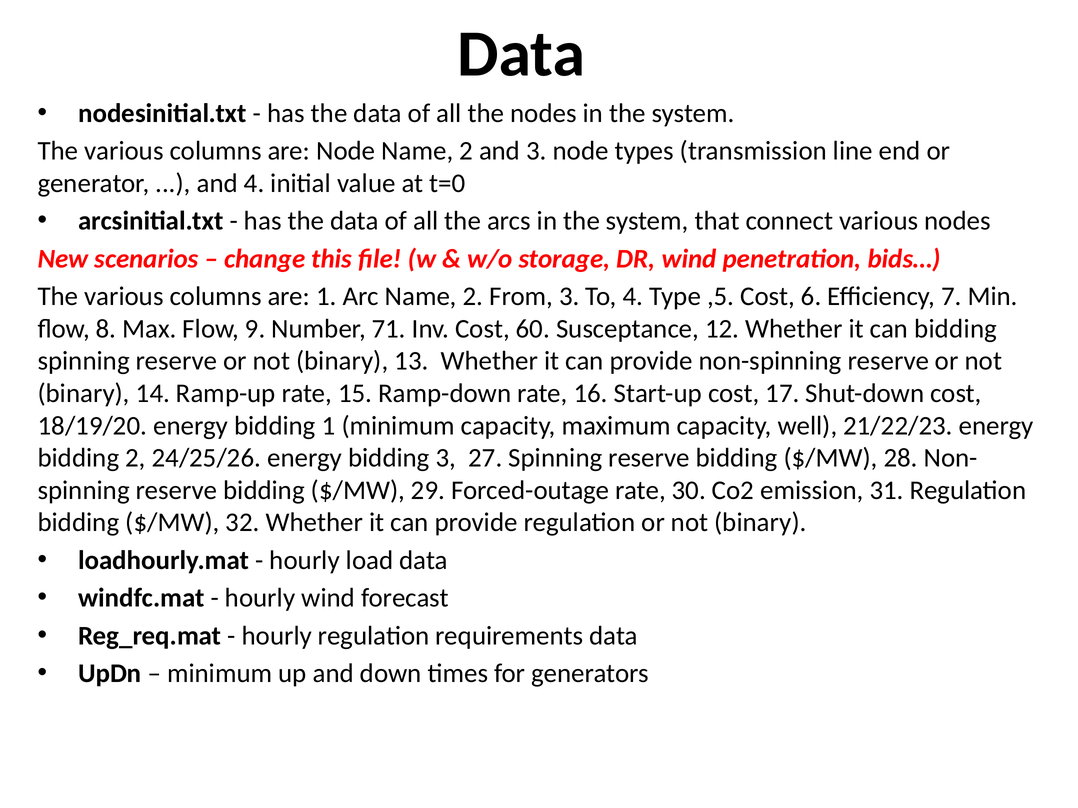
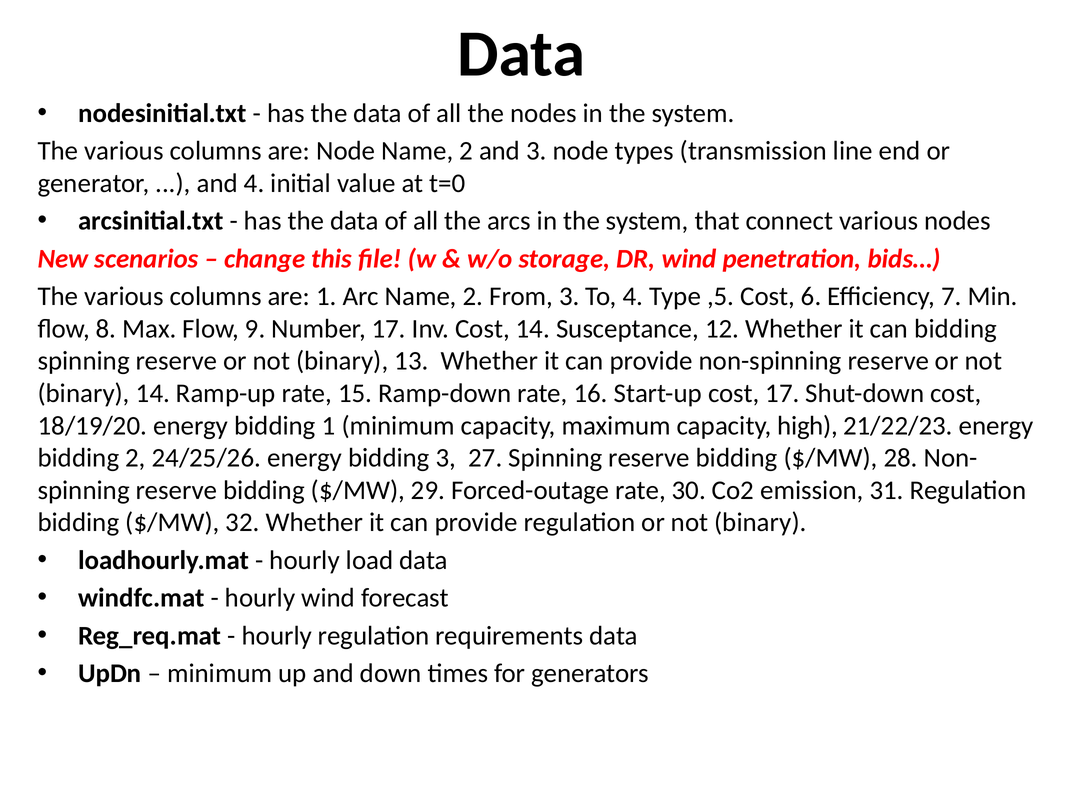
Number 71: 71 -> 17 (389, 329)
Cost 60: 60 -> 14 (533, 329)
well: well -> high (808, 426)
